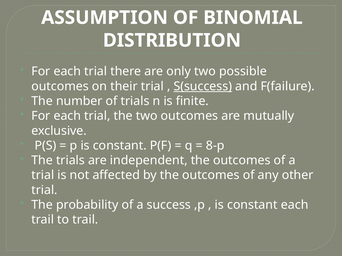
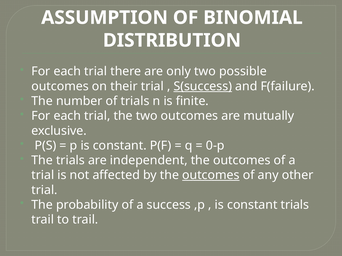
8-p: 8-p -> 0-p (215, 146)
outcomes underline: none -> present (211, 176)
constant each: each -> trials (295, 205)
